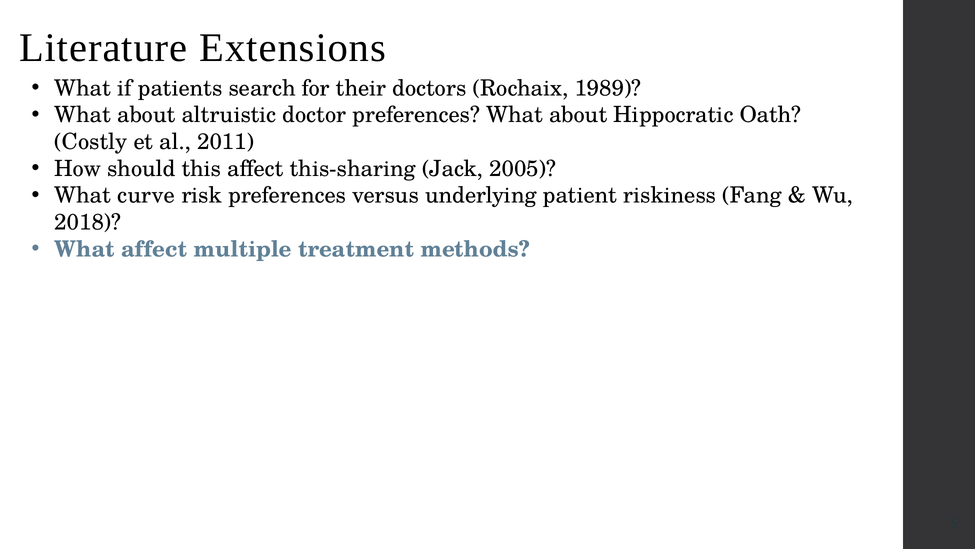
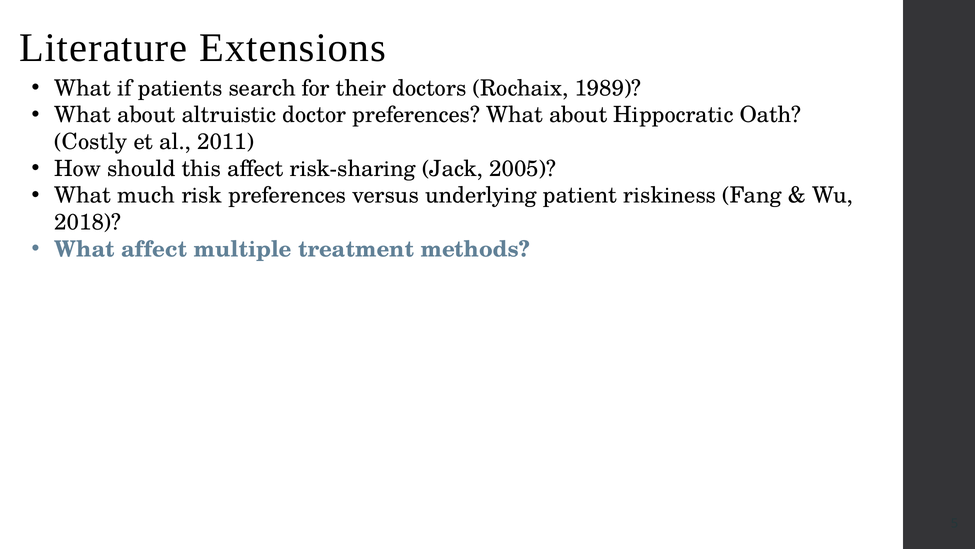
this-sharing: this-sharing -> risk-sharing (353, 169)
curve: curve -> much (146, 195)
